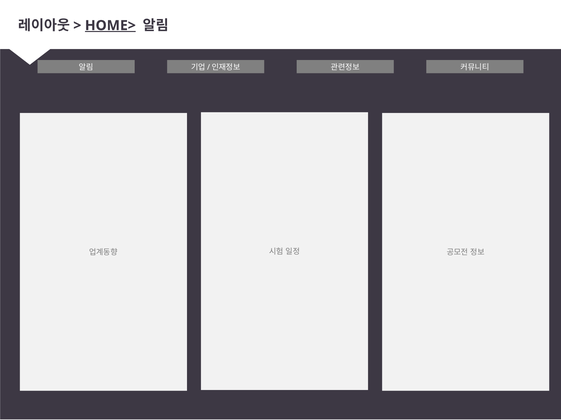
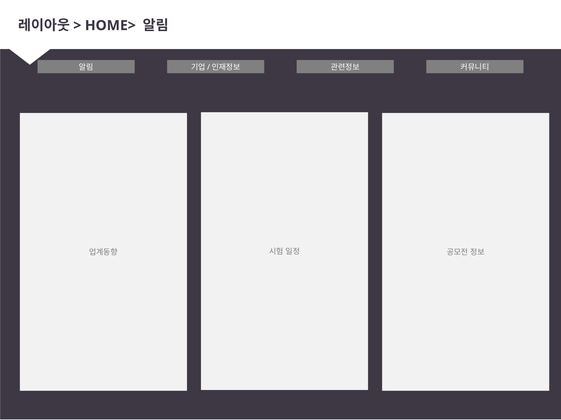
HOME> underline: present -> none (110, 26)
